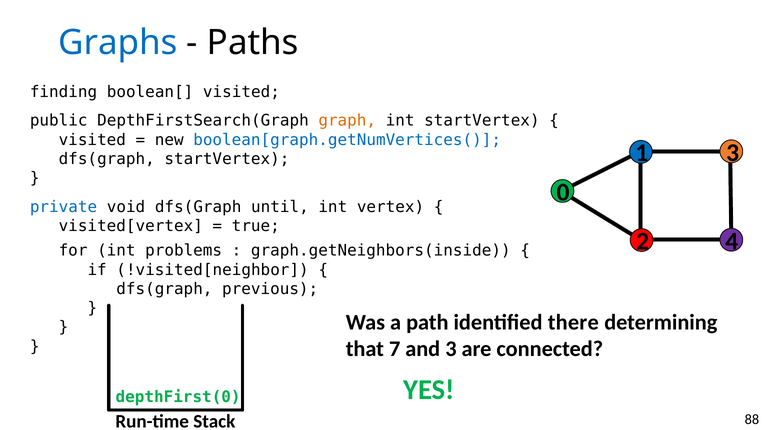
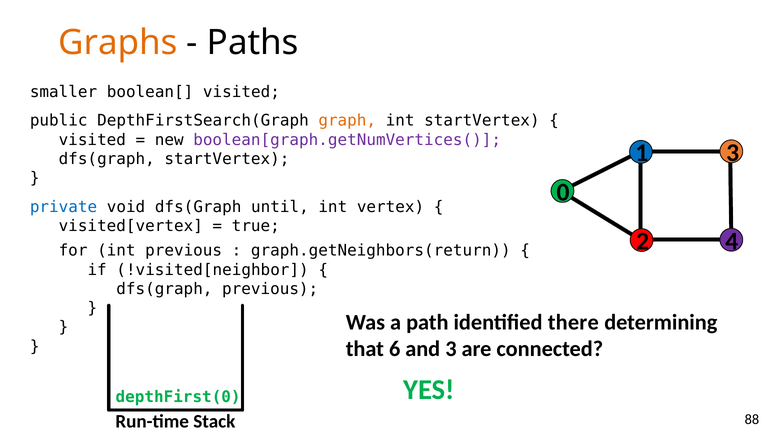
Graphs colour: blue -> orange (118, 43)
finding: finding -> smaller (64, 92)
boolean[graph.getNumVertices( colour: blue -> purple (347, 140)
int problems: problems -> previous (184, 251)
graph.getNeighbors(inside: graph.getNeighbors(inside -> graph.getNeighbors(return (381, 251)
7: 7 -> 6 (395, 349)
